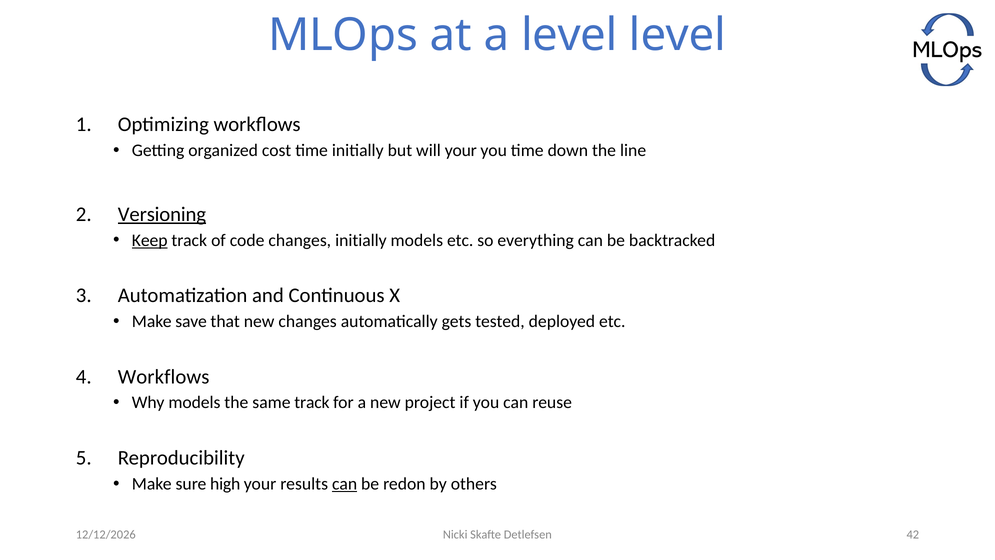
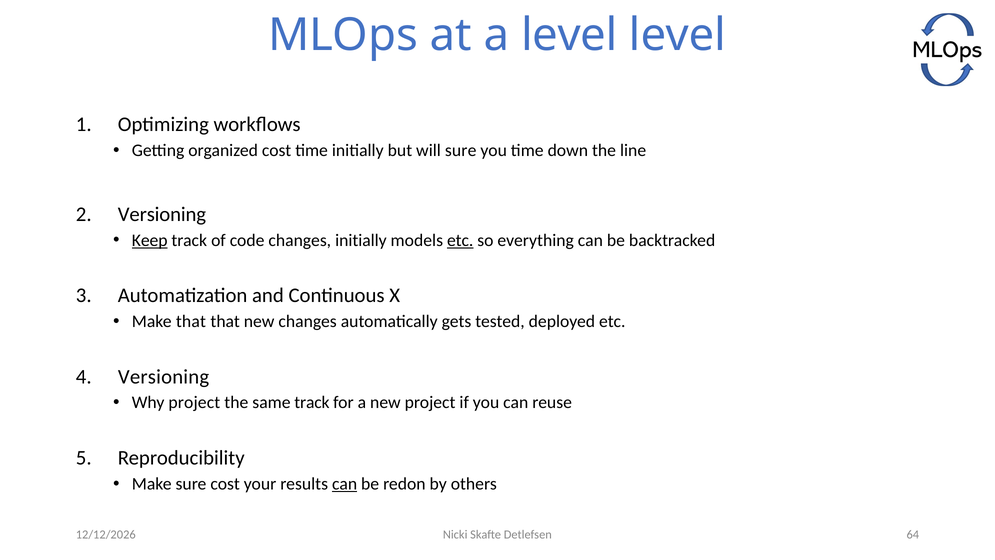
will your: your -> sure (461, 150)
Versioning underline: present -> none (162, 214)
etc underline: none -> present (460, 240)
Make save: save -> that (191, 321)
Workflows: Workflows -> Versioning (164, 377)
Why models: models -> project (194, 402)
sure high: high -> cost (225, 484)
42: 42 -> 64 (913, 534)
